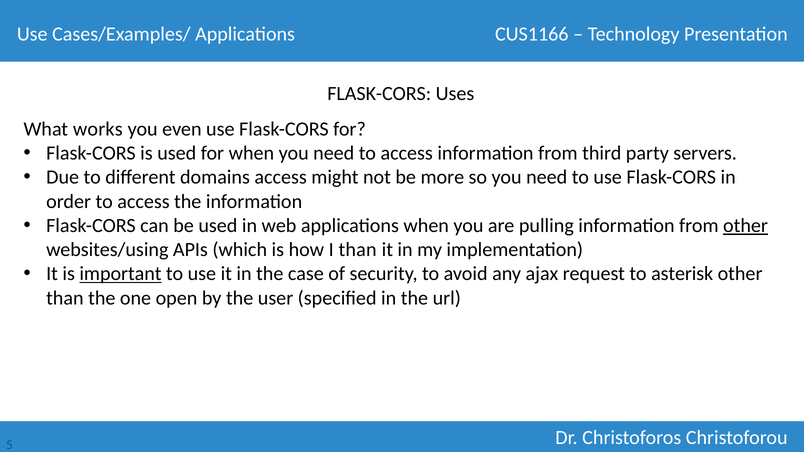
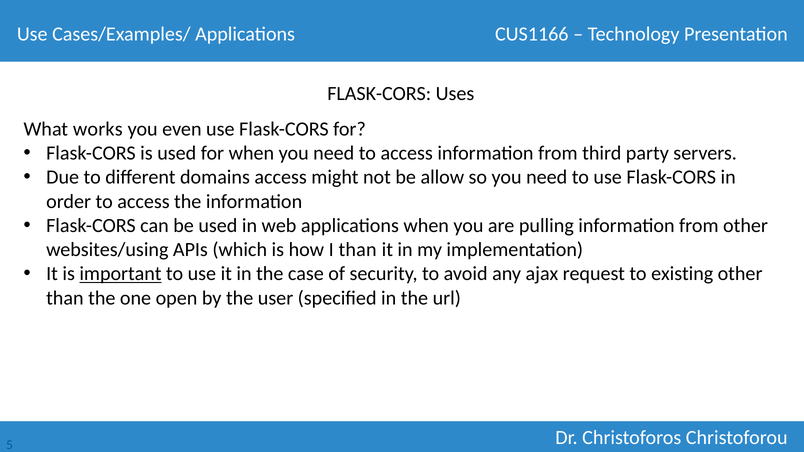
more: more -> allow (442, 177)
other underline: present -> none (746, 226)
asterisk: asterisk -> existing (682, 274)
